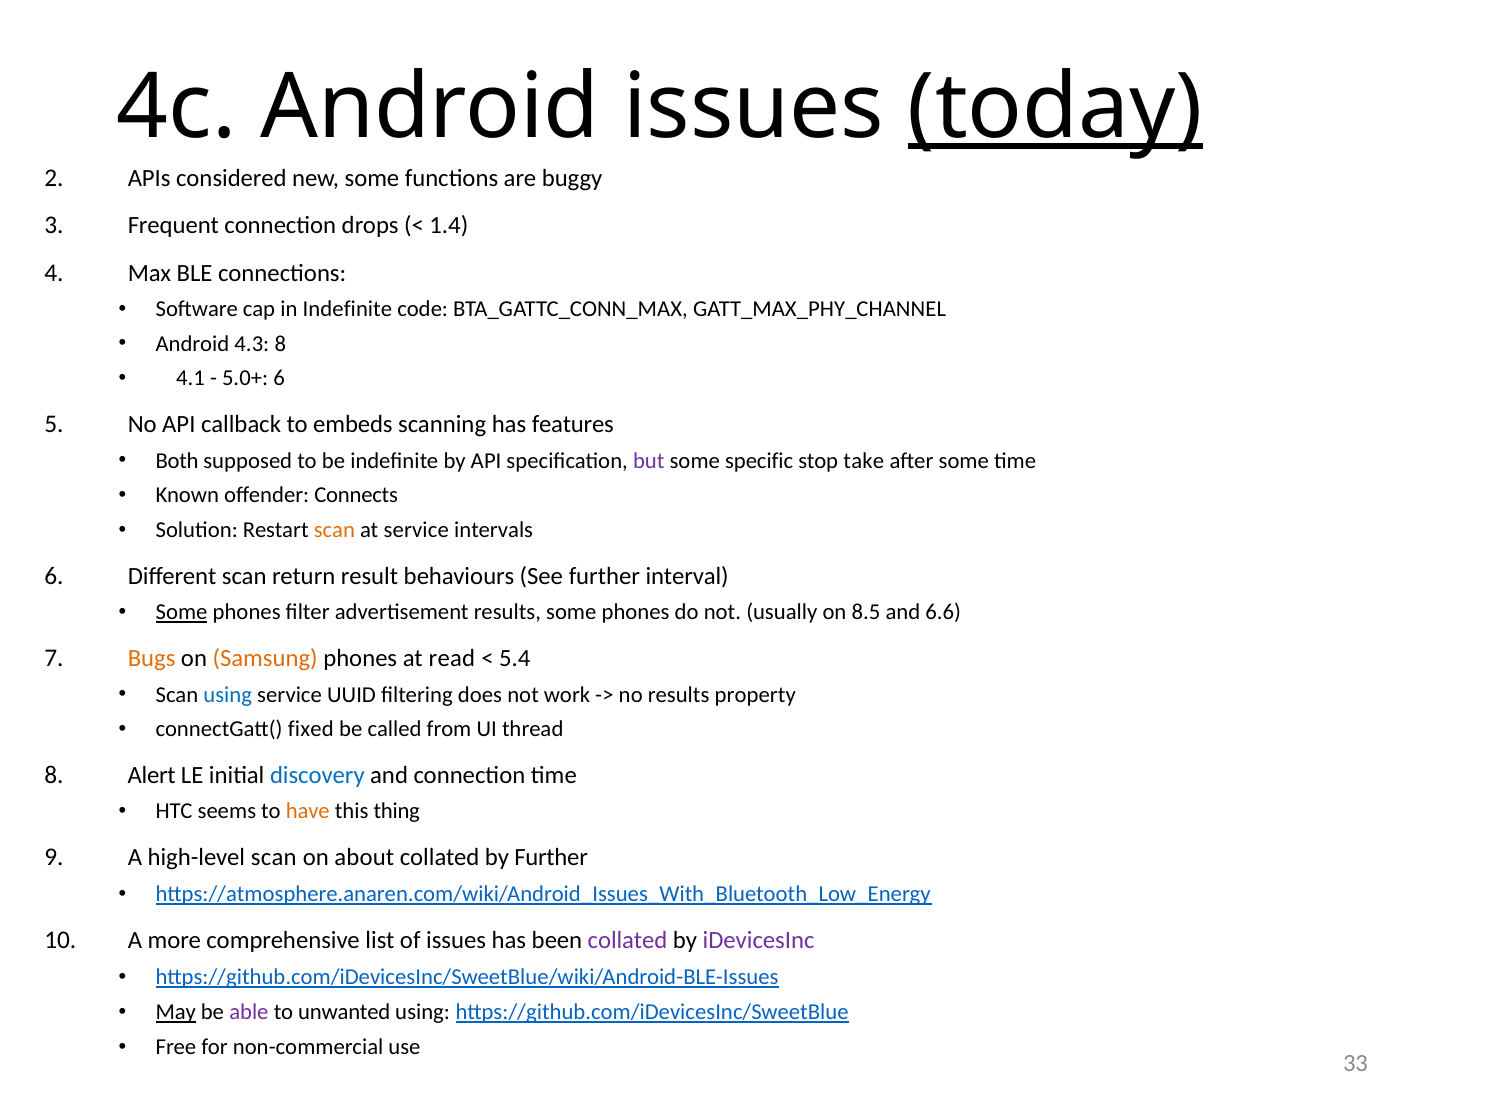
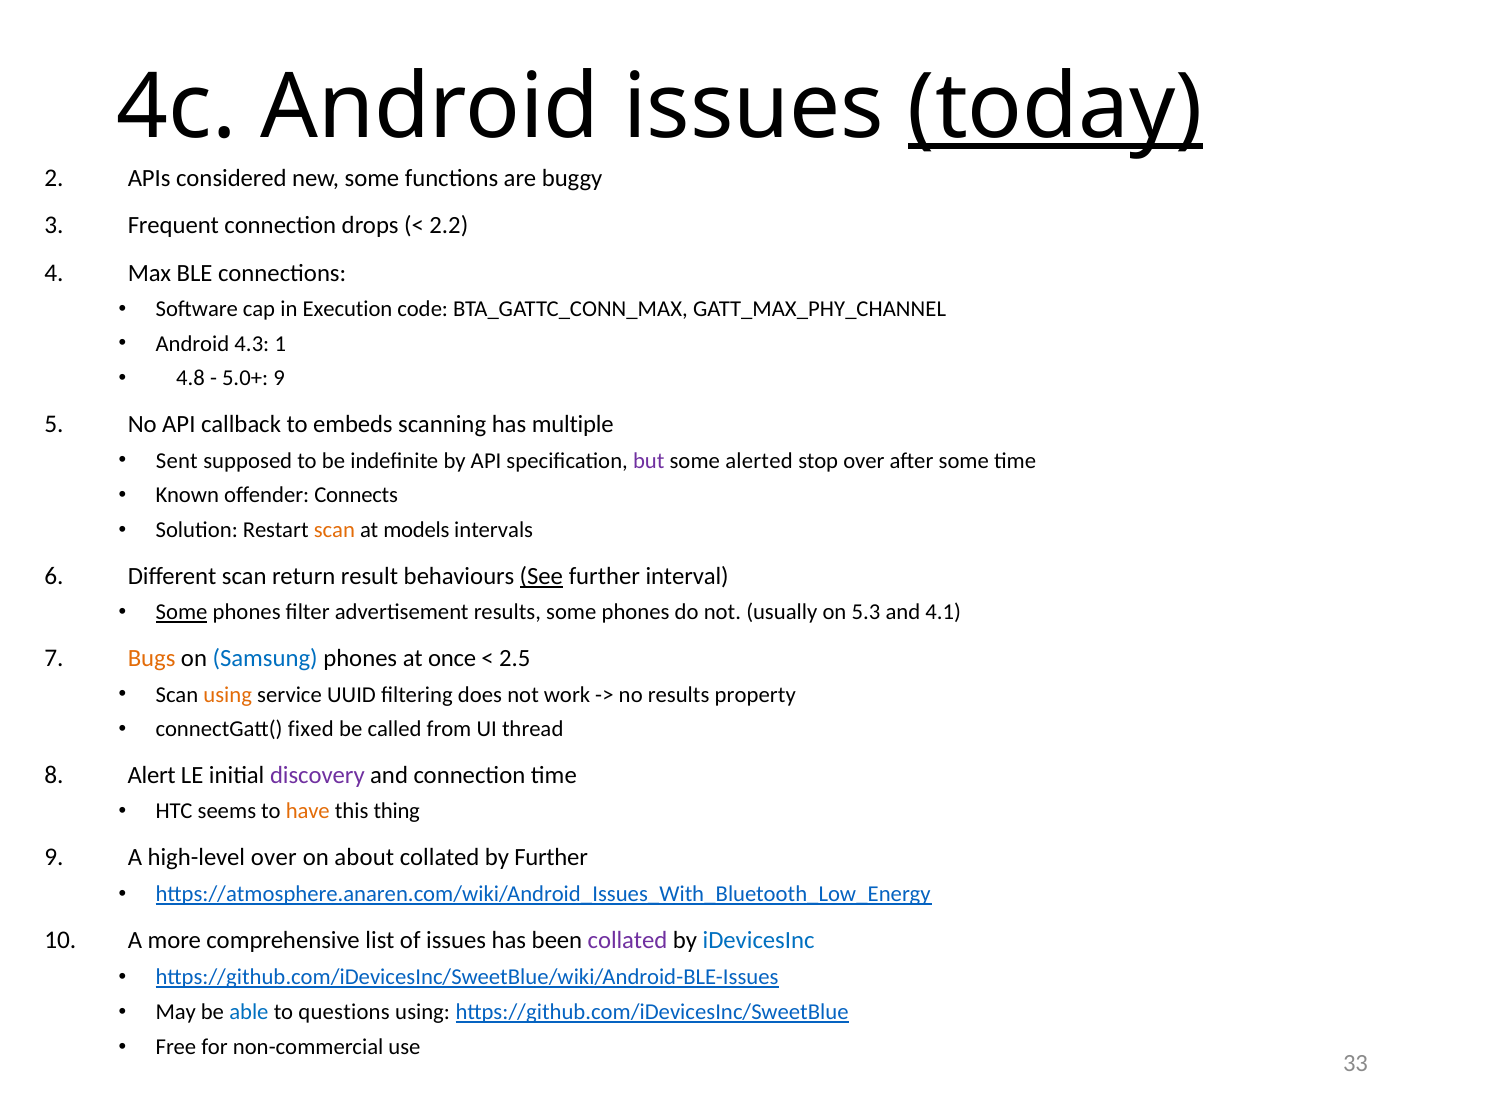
1.4: 1.4 -> 2.2 (449, 226)
in Indefinite: Indefinite -> Execution (348, 309)
4.3 8: 8 -> 1 (280, 344)
4.1: 4.1 -> 4.8 (190, 378)
5.0+ 6: 6 -> 9 (279, 378)
features: features -> multiple (573, 425)
Both: Both -> Sent (177, 461)
specific: specific -> alerted (759, 461)
stop take: take -> over (864, 461)
at service: service -> models (416, 530)
See underline: none -> present (541, 576)
8.5: 8.5 -> 5.3 (866, 612)
6.6: 6.6 -> 4.1 (943, 612)
Samsung colour: orange -> blue (265, 658)
read: read -> once (452, 658)
5.4: 5.4 -> 2.5 (515, 658)
using colour: blue -> orange (228, 694)
discovery colour: blue -> purple (317, 775)
high-level scan: scan -> over (274, 858)
iDevicesInc colour: purple -> blue (759, 940)
May underline: present -> none (176, 1012)
able colour: purple -> blue (249, 1012)
unwanted: unwanted -> questions (344, 1012)
